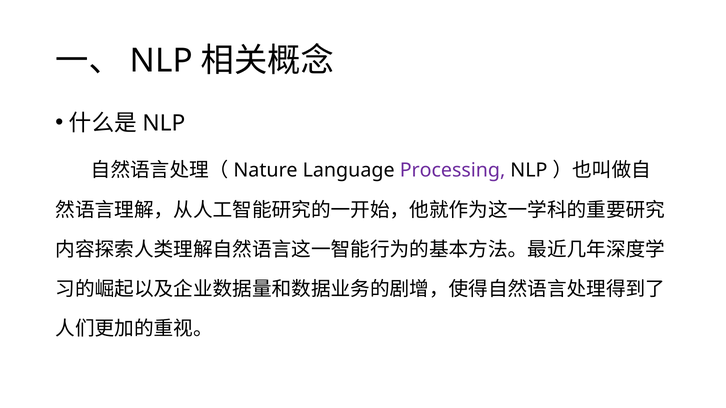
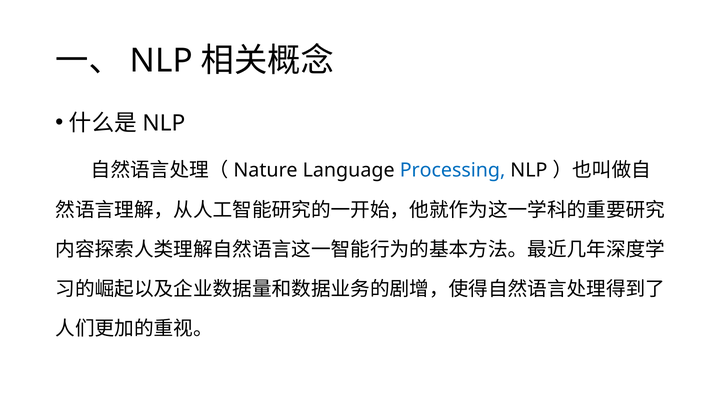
Processing colour: purple -> blue (453, 171)
